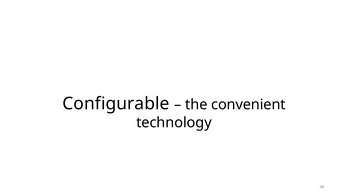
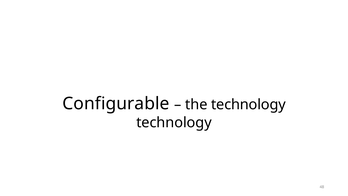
the convenient: convenient -> technology (248, 105)
